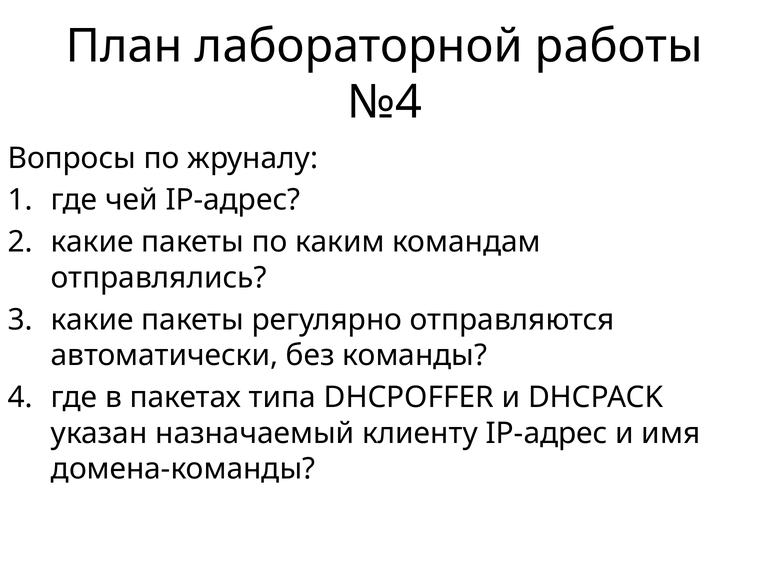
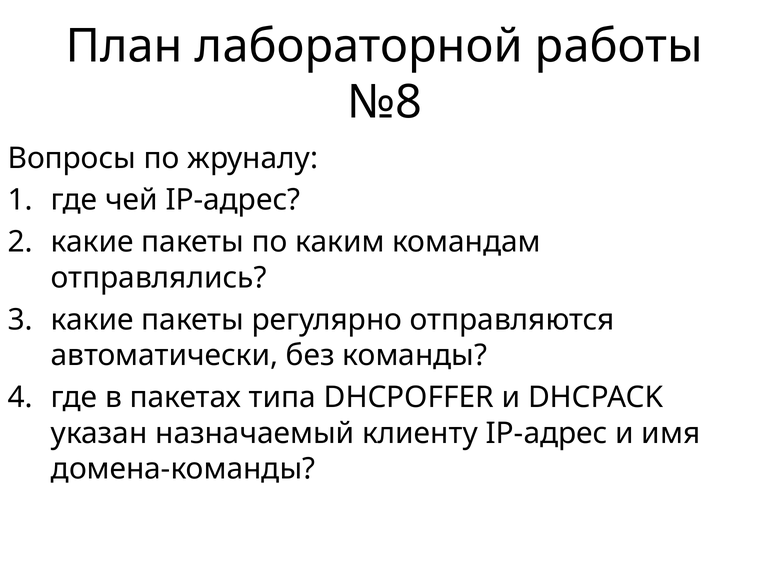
№4: №4 -> №8 (384, 103)
